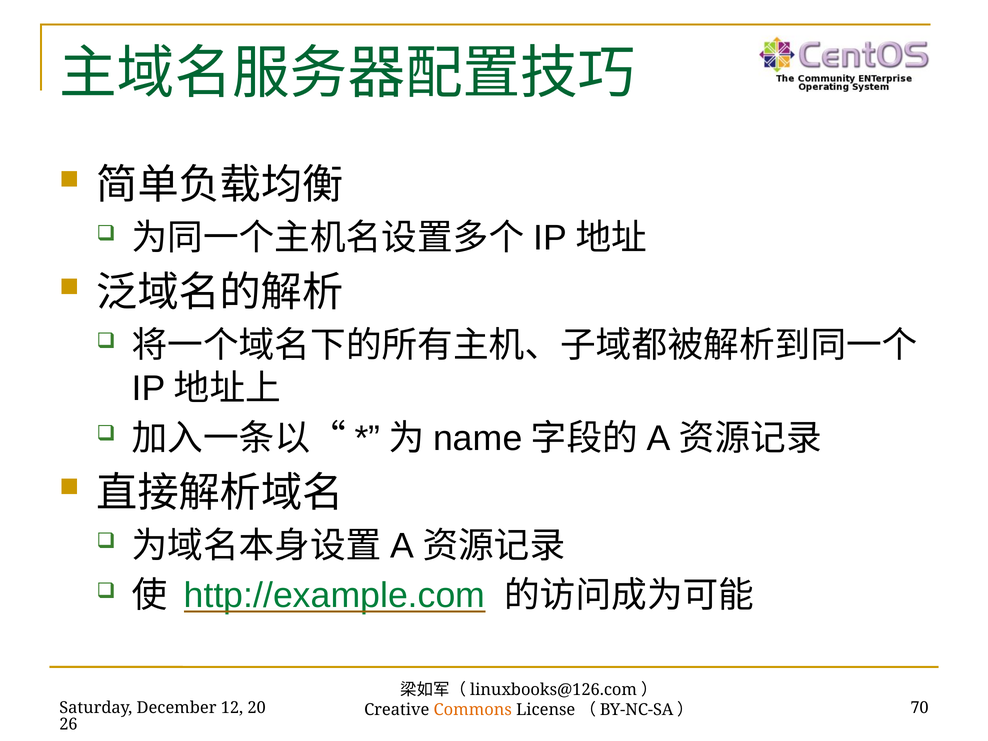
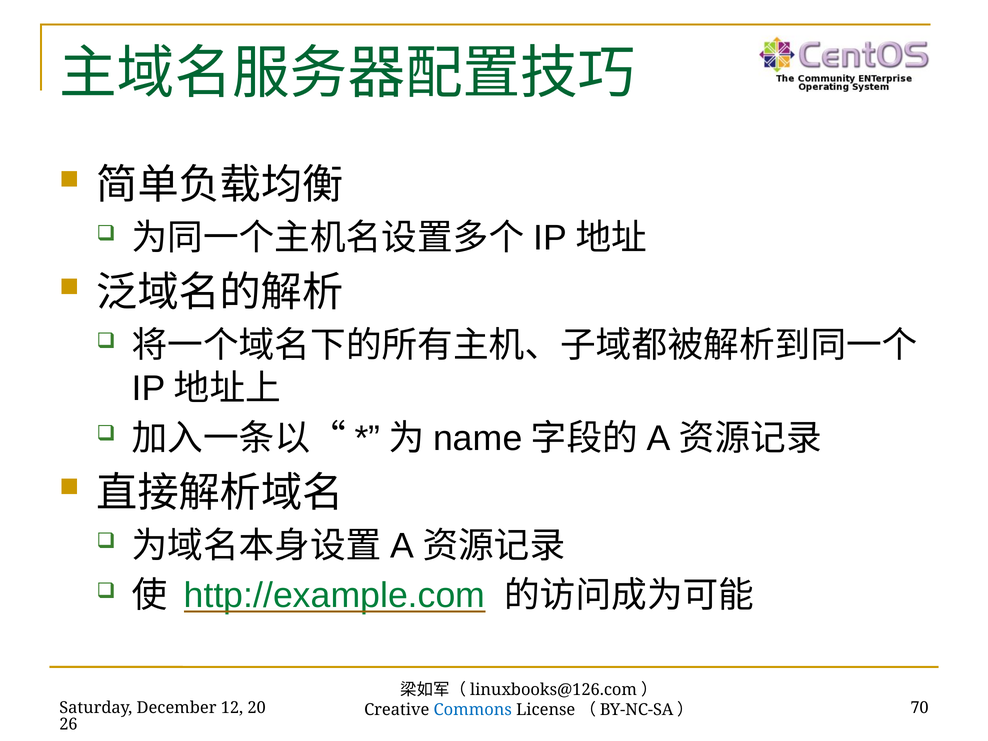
Commons colour: orange -> blue (473, 710)
